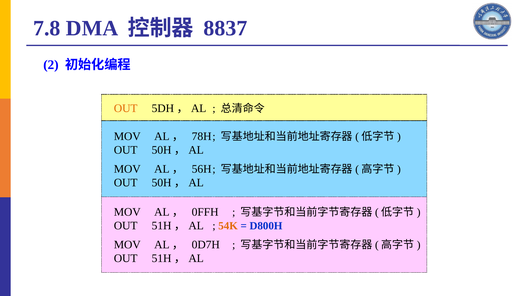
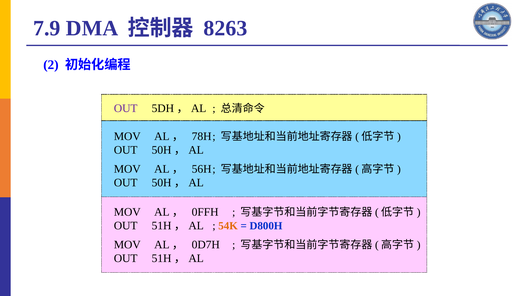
7.8: 7.8 -> 7.9 (47, 28)
8837: 8837 -> 8263 (226, 28)
OUT colour: orange -> purple (126, 108)
